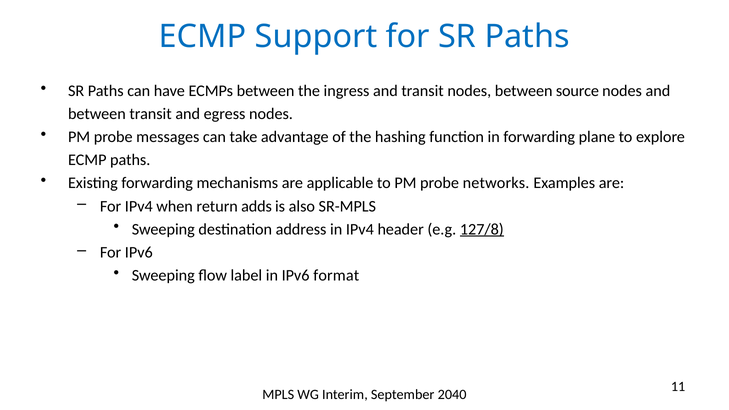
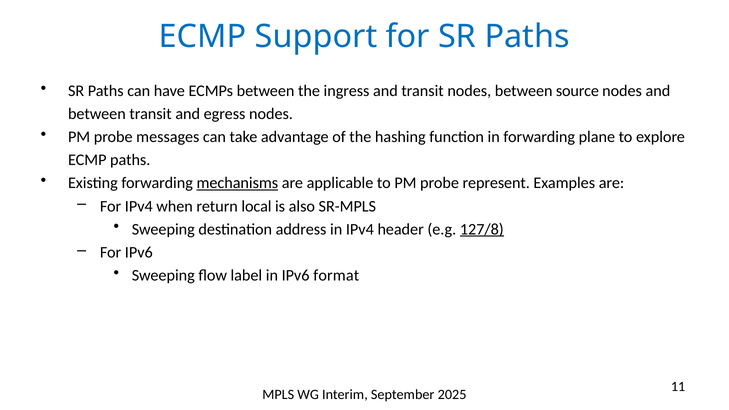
mechanisms underline: none -> present (237, 183)
networks: networks -> represent (496, 183)
adds: adds -> local (257, 206)
2040: 2040 -> 2025 (452, 395)
